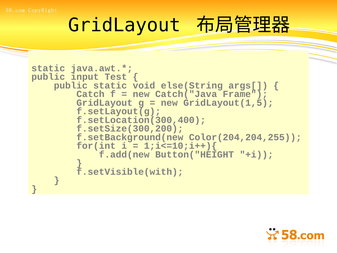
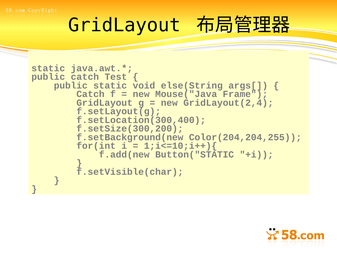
public input: input -> catch (85, 77)
Catch("Java: Catch("Java -> Mouse("Java (186, 94)
GridLayout(1,5: GridLayout(1,5 -> GridLayout(2,4 (228, 103)
Button("HEIGHT: Button("HEIGHT -> Button("STATIC (195, 154)
f.setVisible(with: f.setVisible(with -> f.setVisible(char (130, 171)
